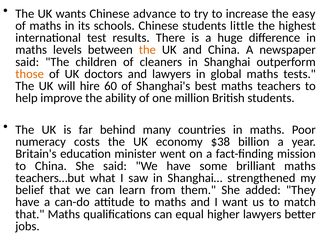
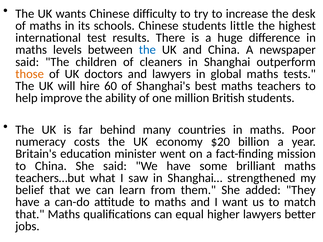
advance: advance -> difficulty (155, 14)
easy: easy -> desk (304, 14)
the colour: orange -> blue (147, 50)
$38: $38 -> $20 (220, 142)
